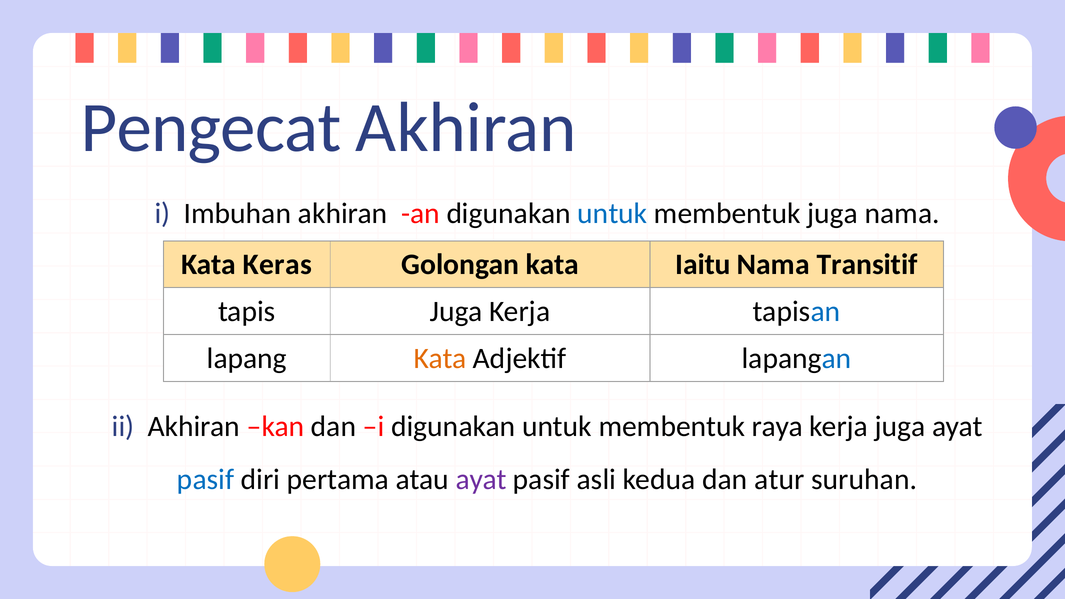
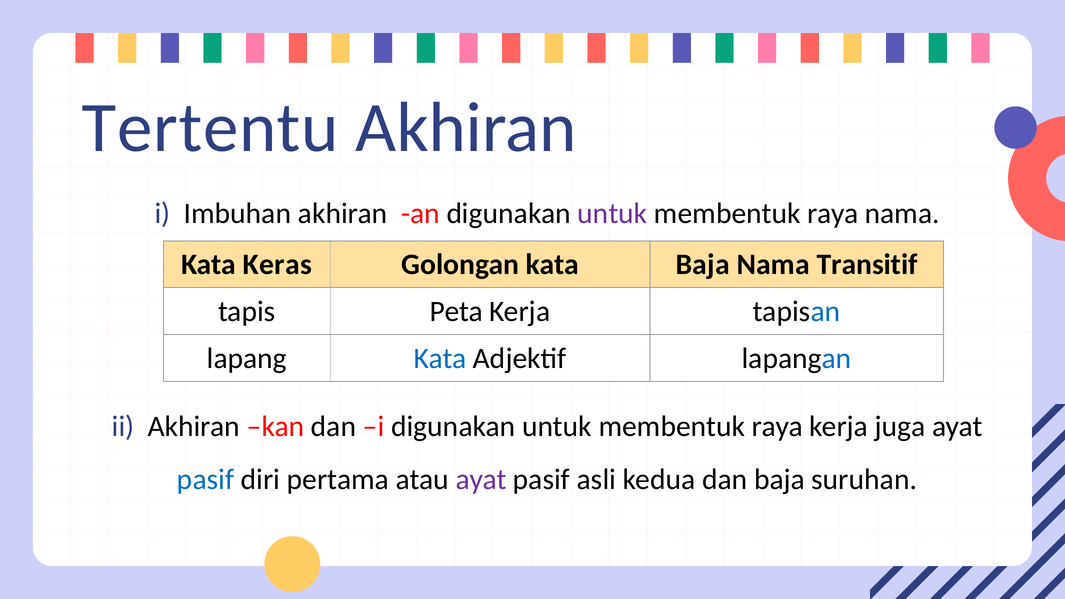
Pengecat: Pengecat -> Tertentu (210, 128)
untuk colour: blue -> purple (612, 214)
juga: juga -> raya (833, 214)
kata Iaitu: Iaitu -> Baja (703, 265)
tapis Juga: Juga -> Peta (456, 312)
Kata colour: orange -> blue (440, 358)
dan atur: atur -> baja (779, 480)
